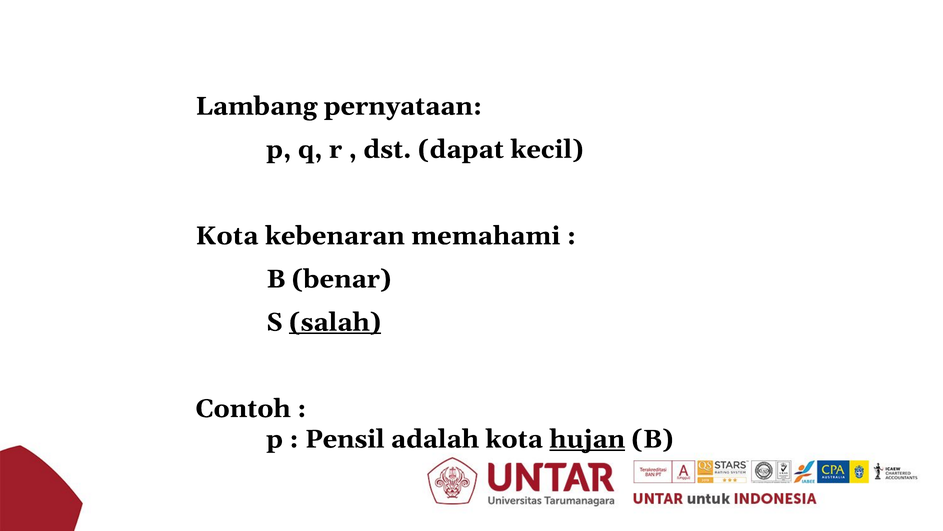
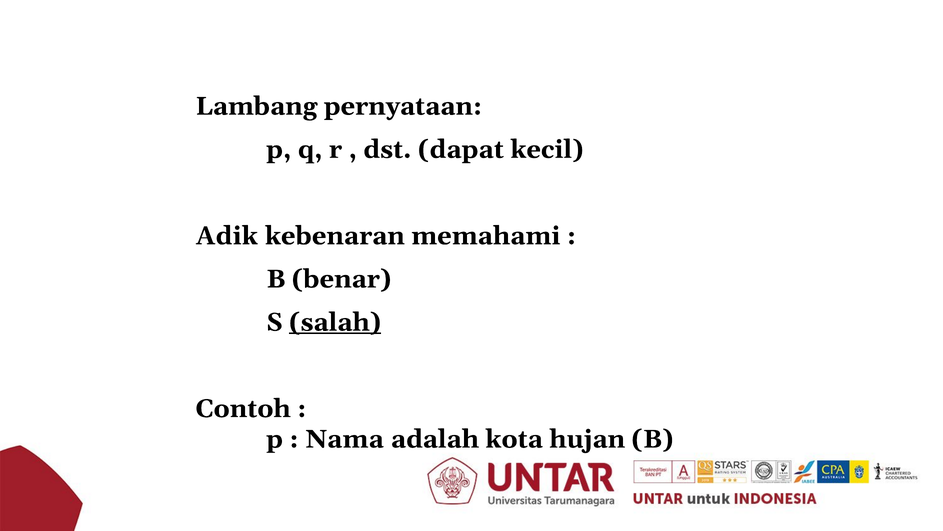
Kota: Kota -> Adik (227, 236)
Pensil: Pensil -> Nama (345, 439)
hujan underline: present -> none (587, 439)
